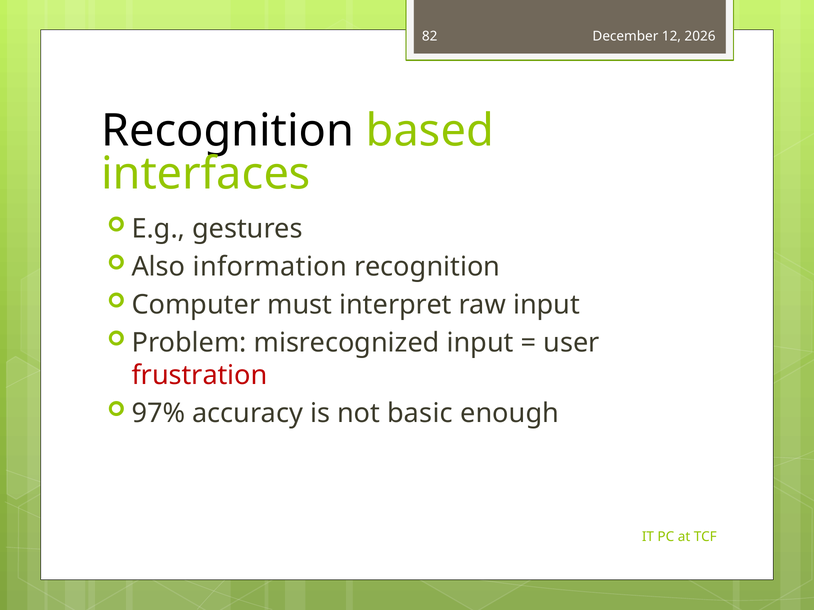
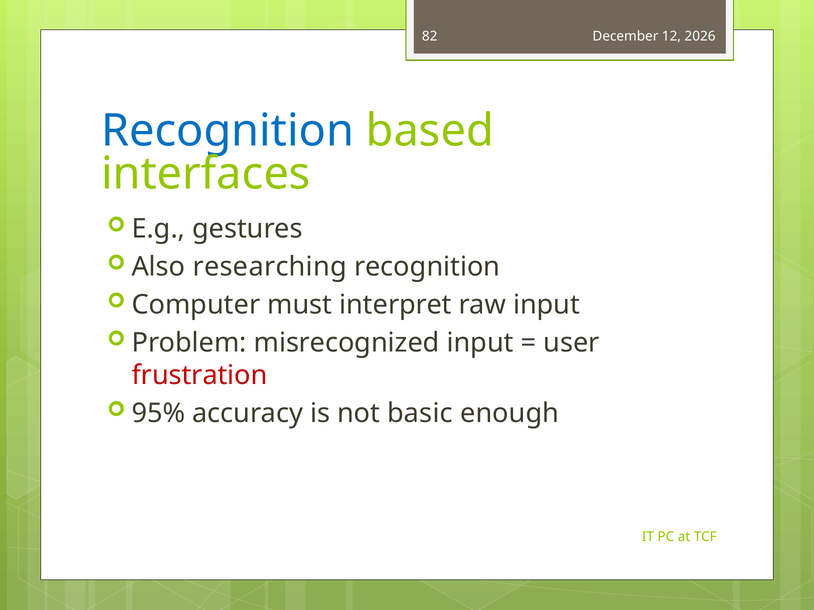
Recognition colour: black -> blue (228, 131)
information: information -> researching (270, 267)
97%: 97% -> 95% (158, 414)
